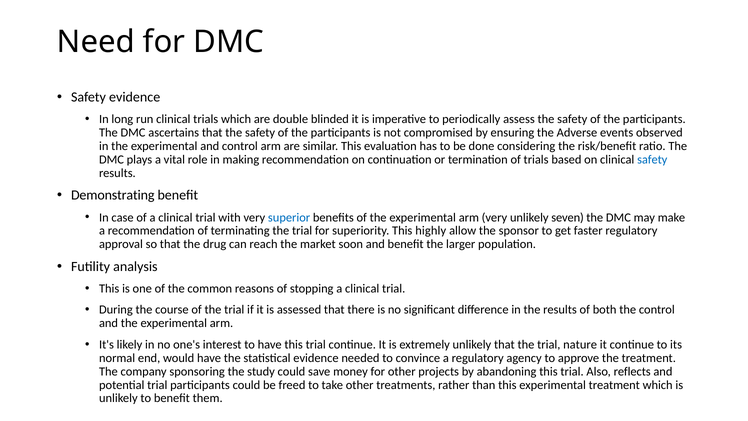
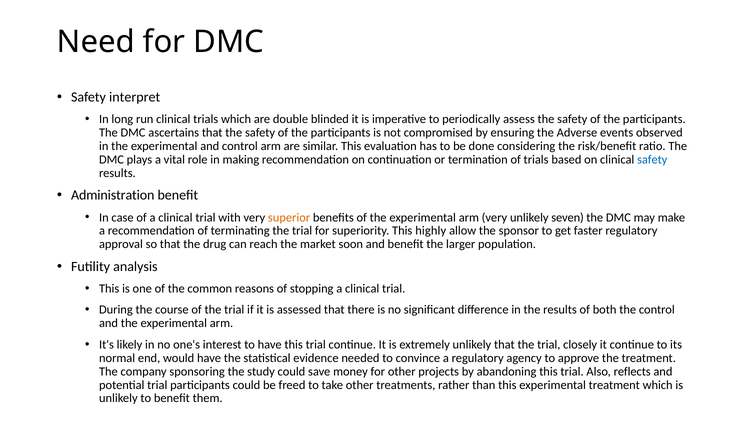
Safety evidence: evidence -> interpret (135, 97)
Demonstrating: Demonstrating -> Administration (113, 195)
superior colour: blue -> orange (289, 217)
nature: nature -> closely (580, 344)
